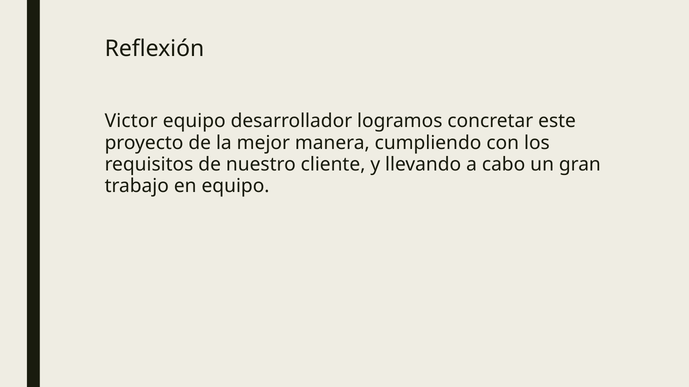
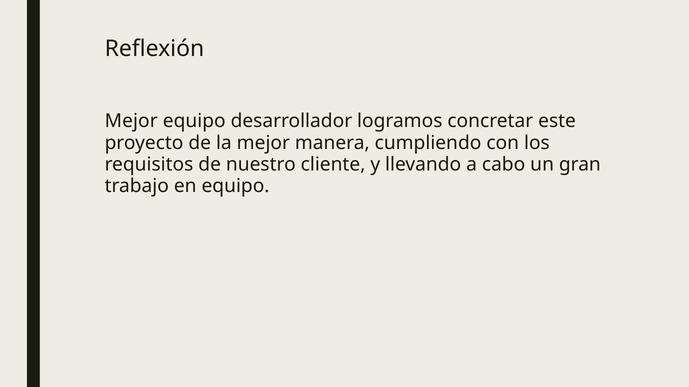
Victor: Victor -> Mejor (131, 121)
